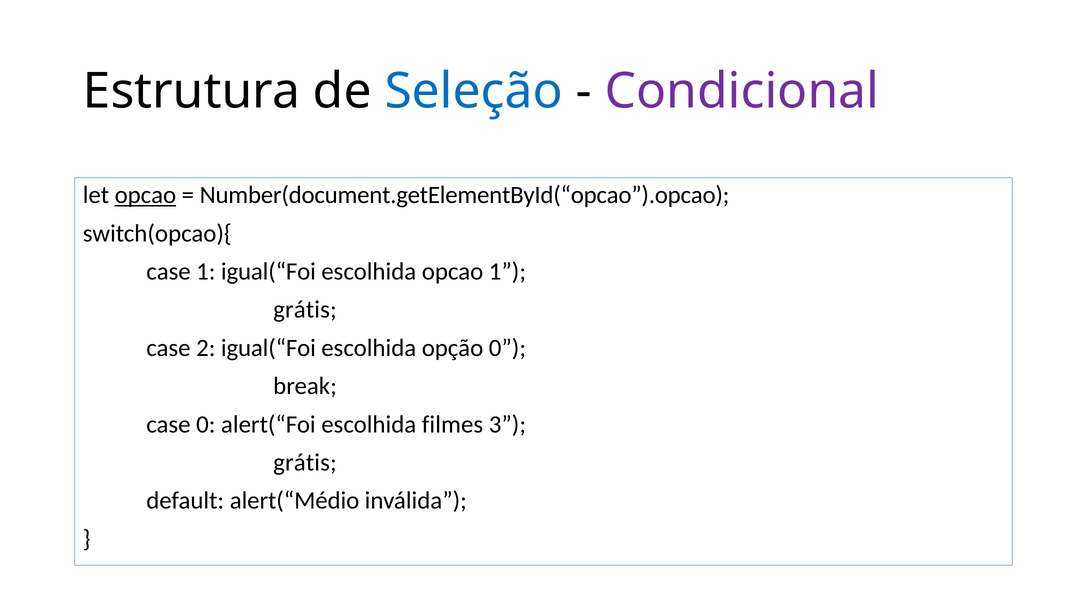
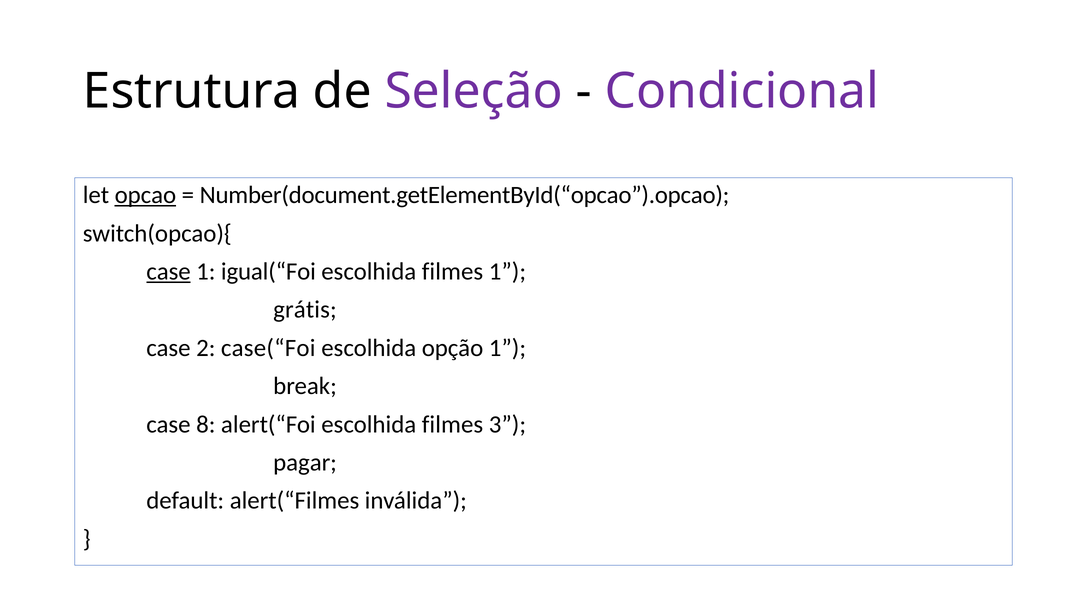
Seleção colour: blue -> purple (474, 91)
case underline: none -> present (169, 272)
opcao: opcao -> filmes (453, 272)
2 igual(“Foi: igual(“Foi -> case(“Foi (268, 348)
opção 0: 0 -> 1 (507, 348)
case 0: 0 -> 8 (206, 425)
grátis: grátis -> pagar (305, 463)
alert(“Médio: alert(“Médio -> alert(“Filmes (295, 501)
